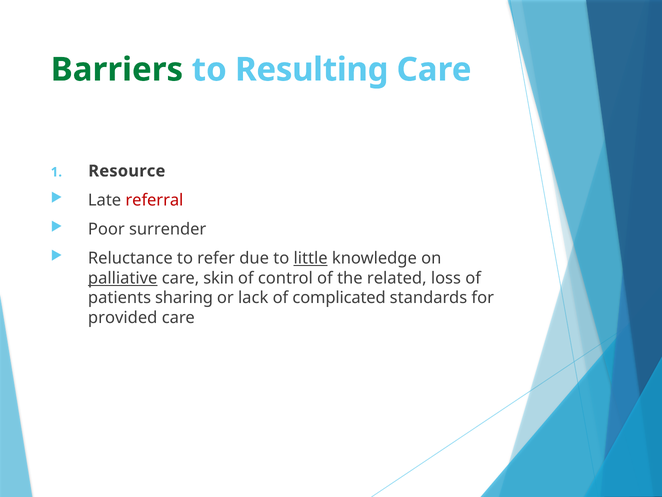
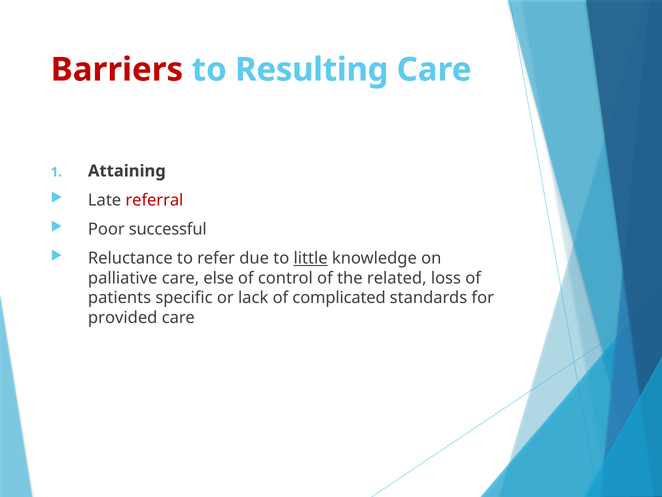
Barriers colour: green -> red (117, 70)
Resource: Resource -> Attaining (127, 171)
surrender: surrender -> successful (168, 229)
palliative underline: present -> none (123, 278)
skin: skin -> else (219, 278)
sharing: sharing -> specific (184, 298)
